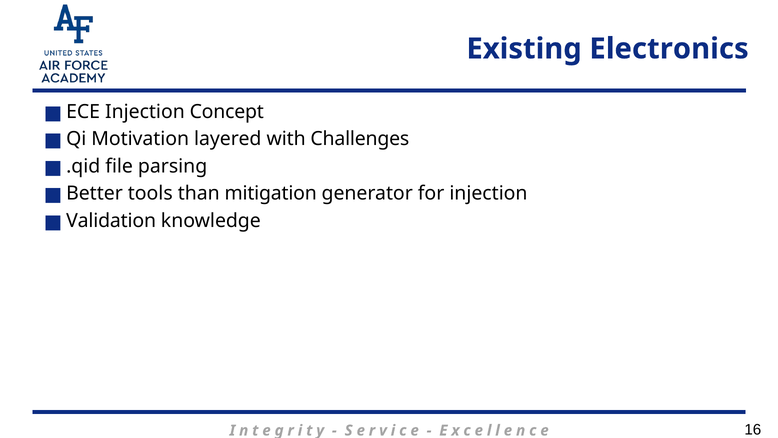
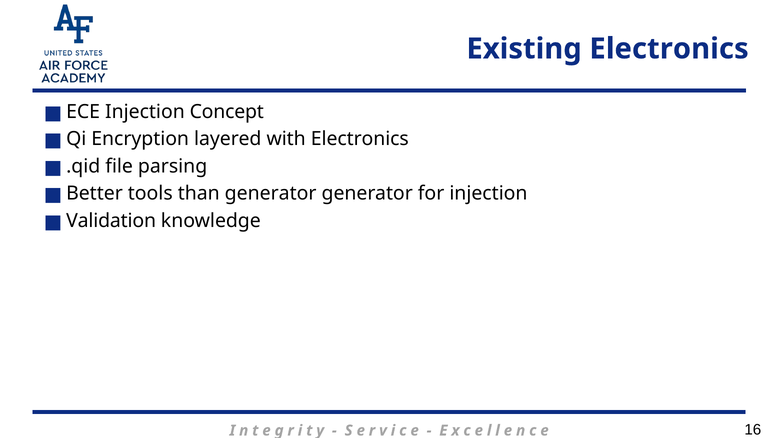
Motivation: Motivation -> Encryption (140, 139)
with Challenges: Challenges -> Electronics (360, 139)
than mitigation: mitigation -> generator (271, 193)
